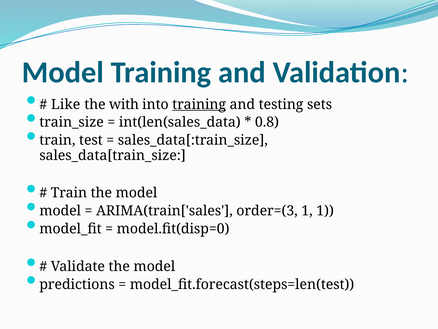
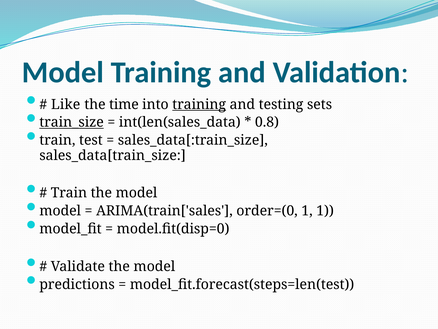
with: with -> time (124, 104)
train_size underline: none -> present (72, 122)
order=(3: order=(3 -> order=(0 (267, 211)
